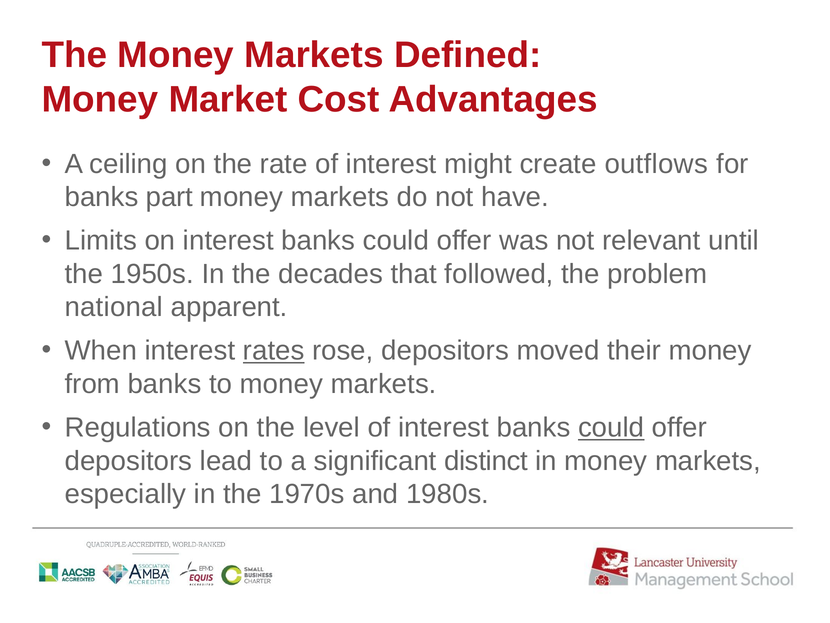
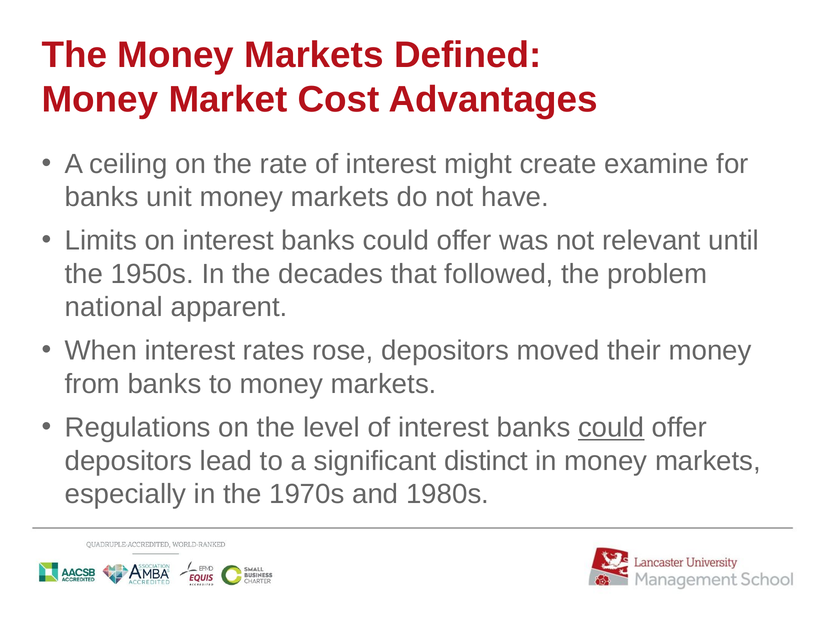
outflows: outflows -> examine (656, 164)
part: part -> unit (169, 197)
rates underline: present -> none (274, 351)
